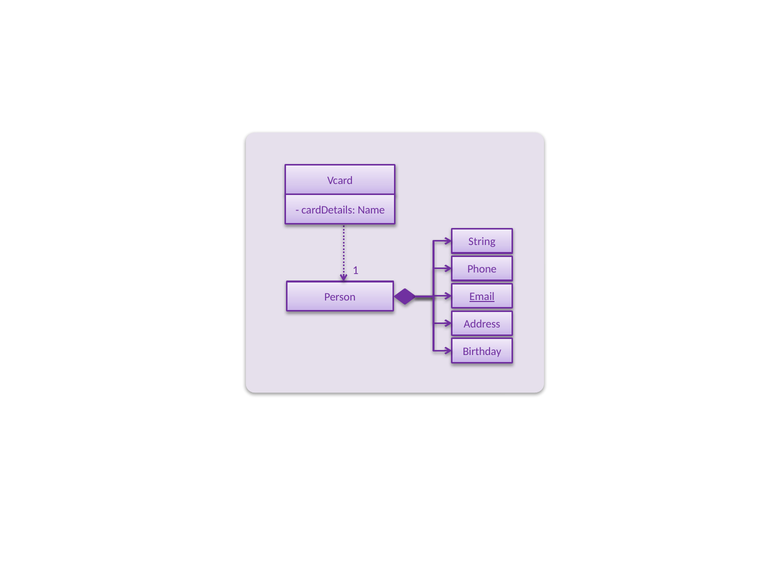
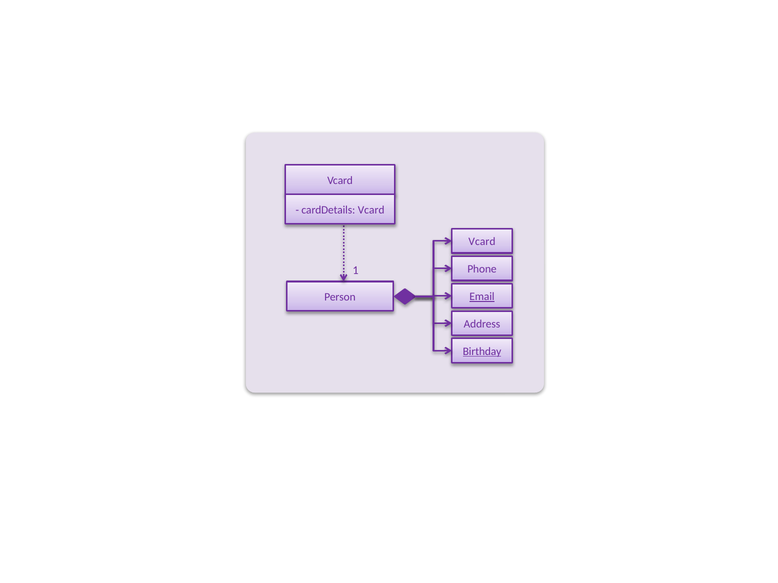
cardDetails Name: Name -> Vcard (371, 210)
String: String -> Vcard (482, 242)
Birthday underline: none -> present (482, 352)
